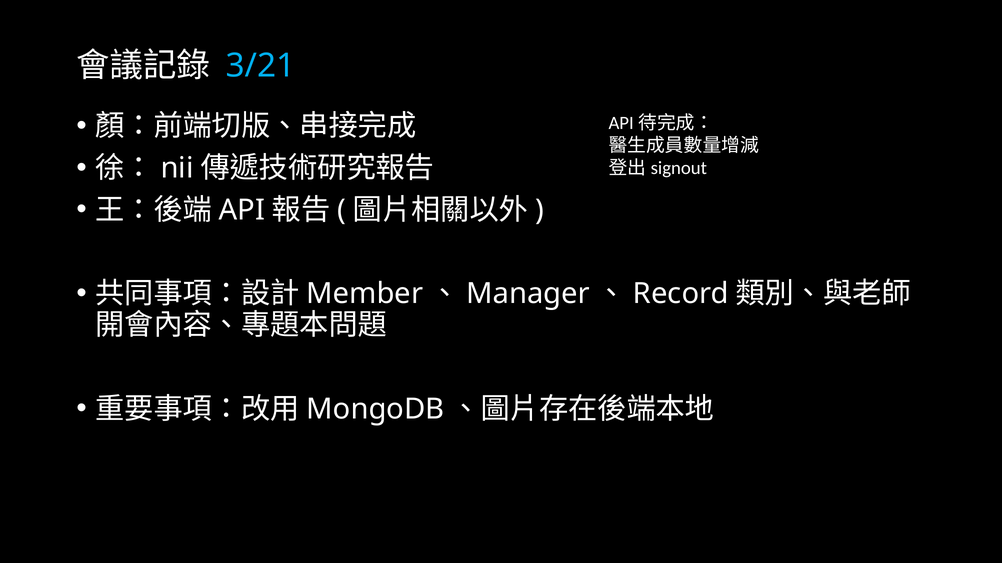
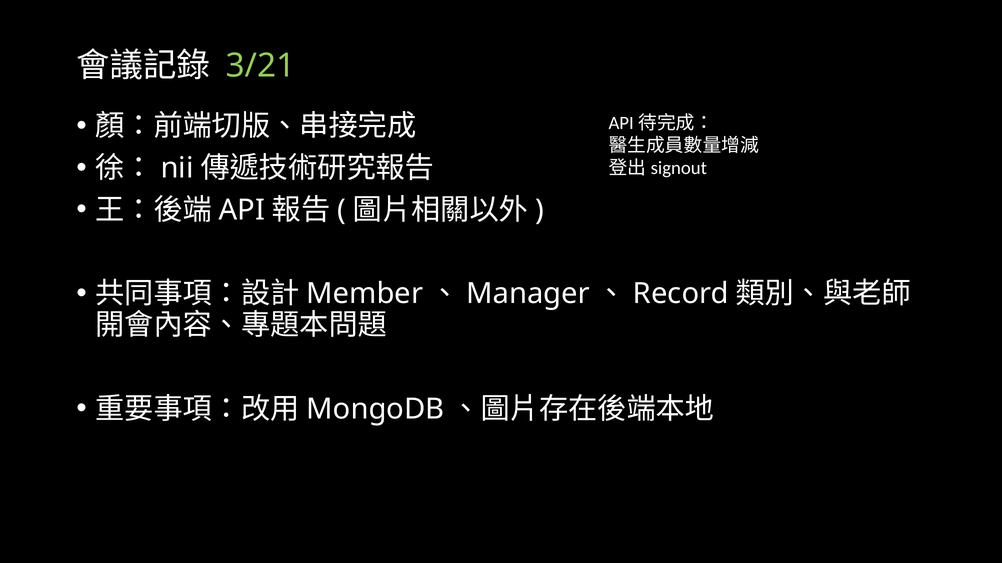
3/21 colour: light blue -> light green (260, 66)
